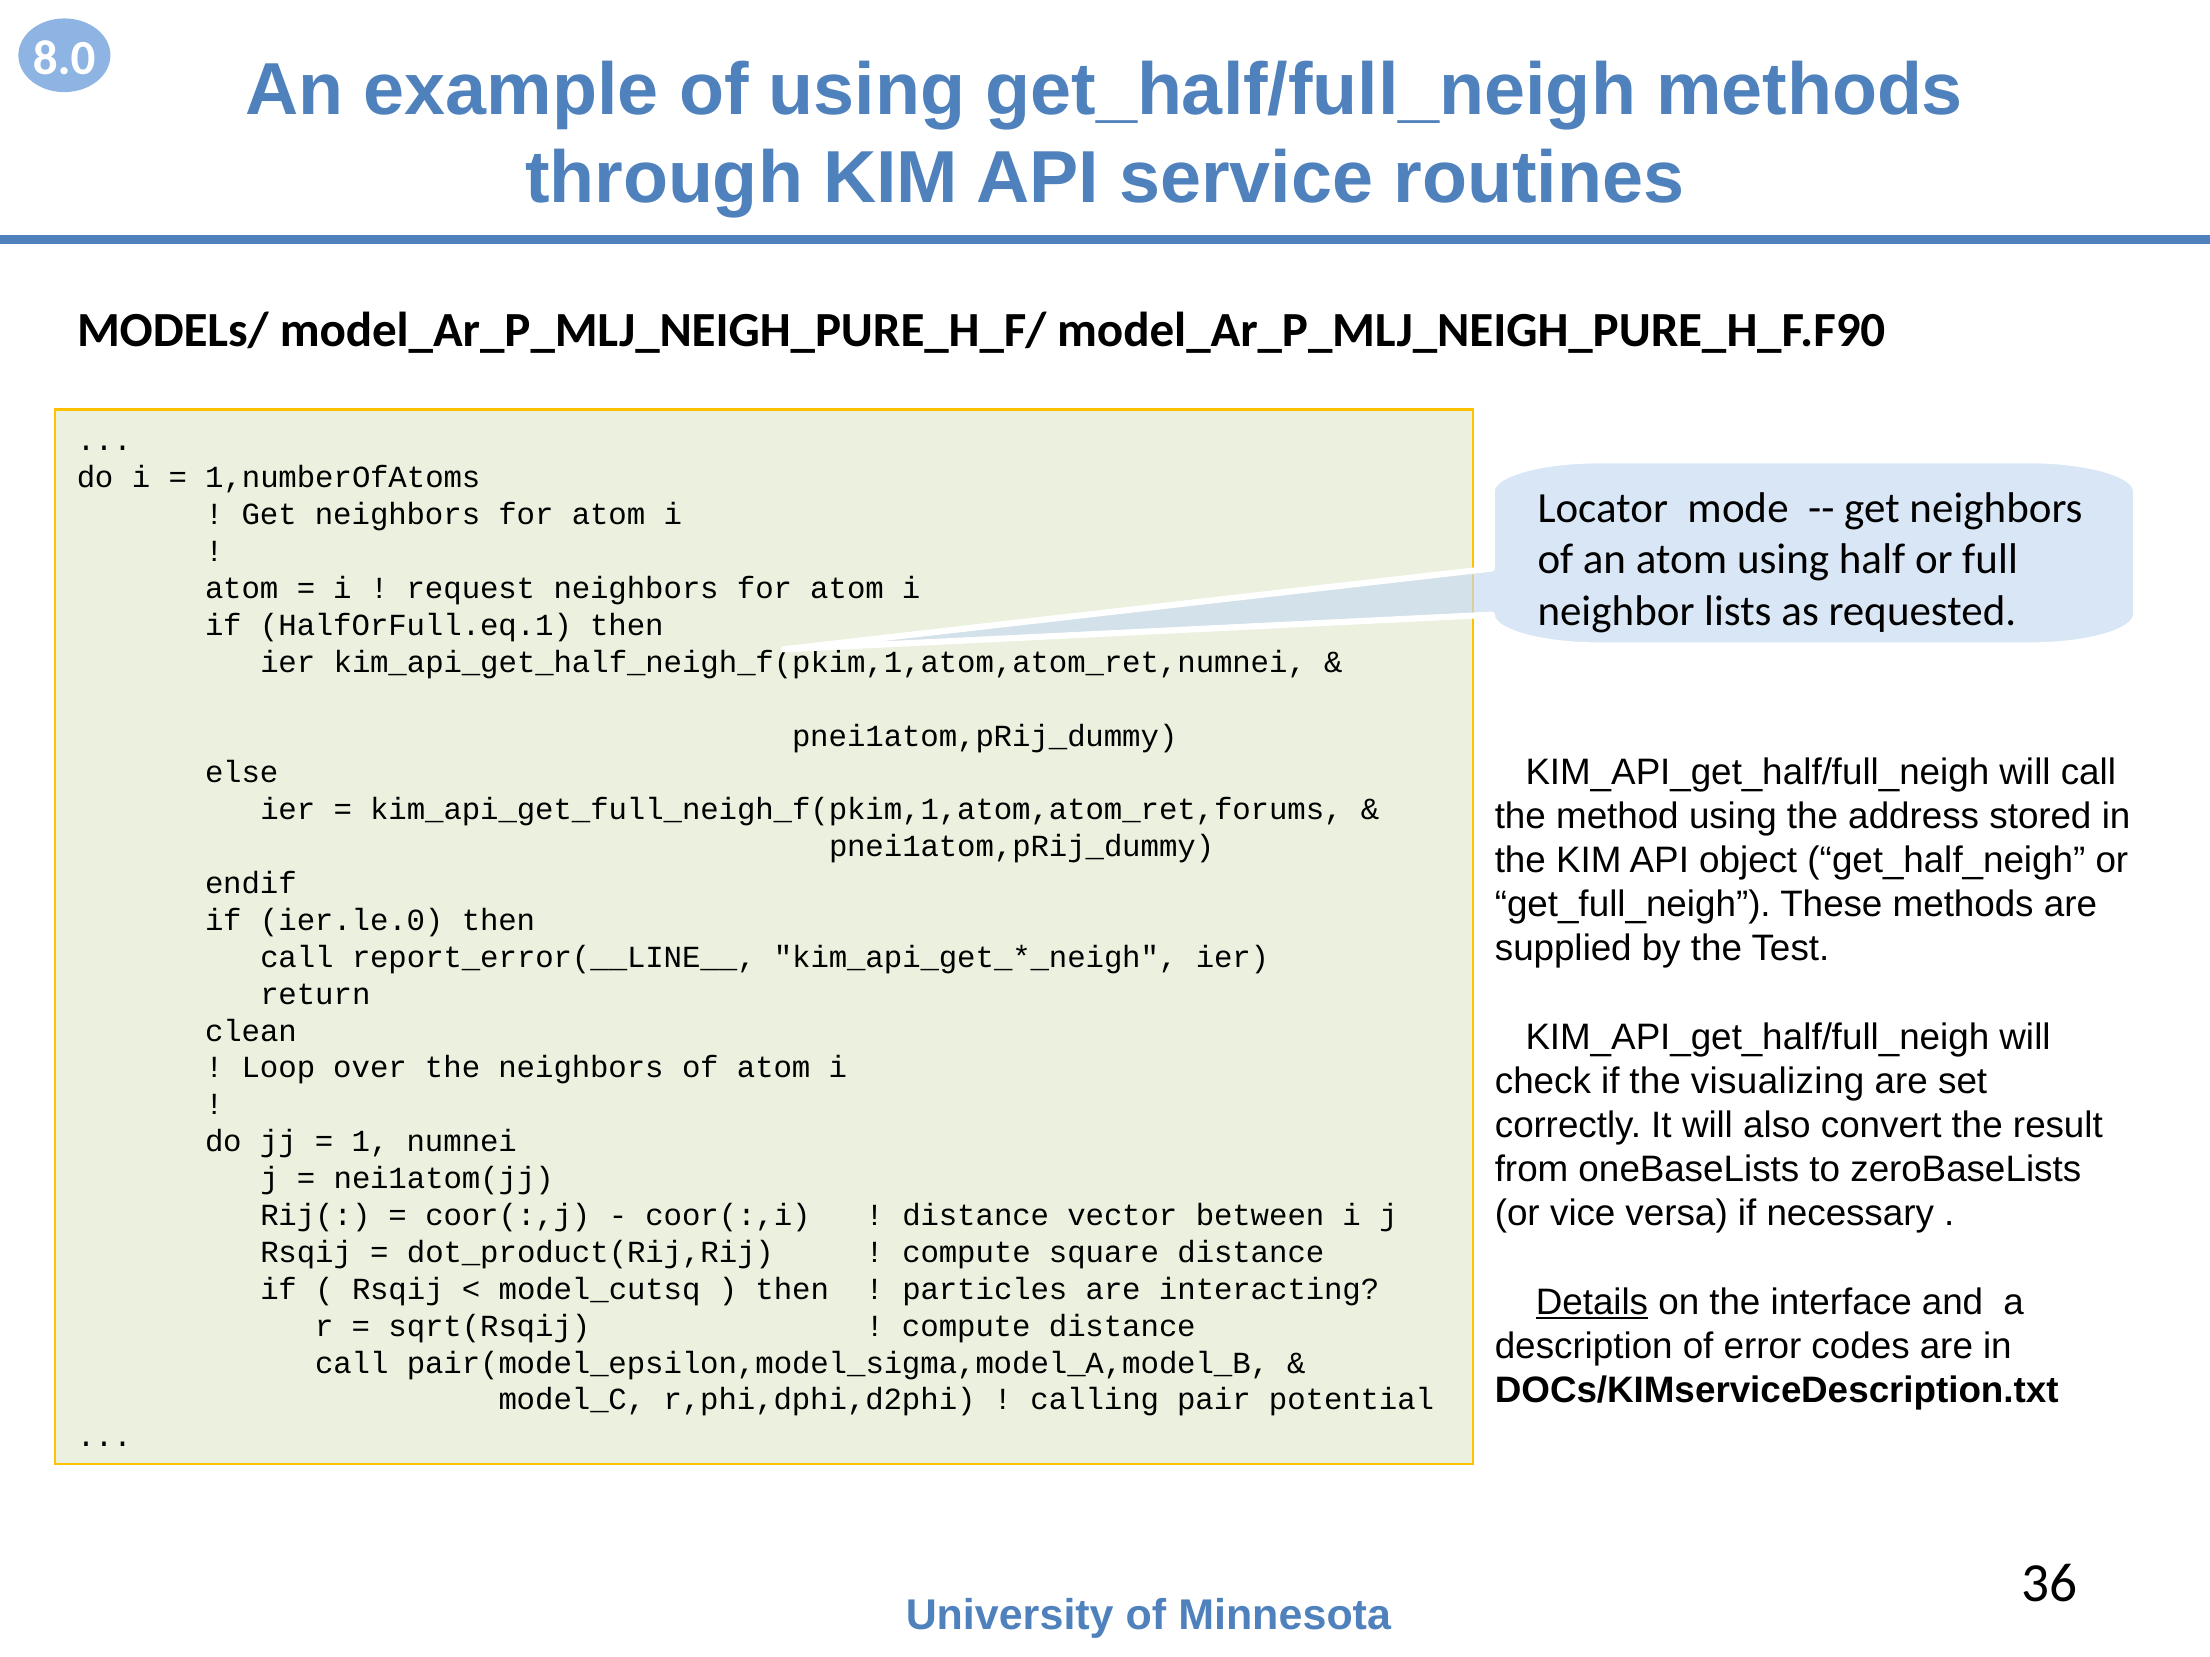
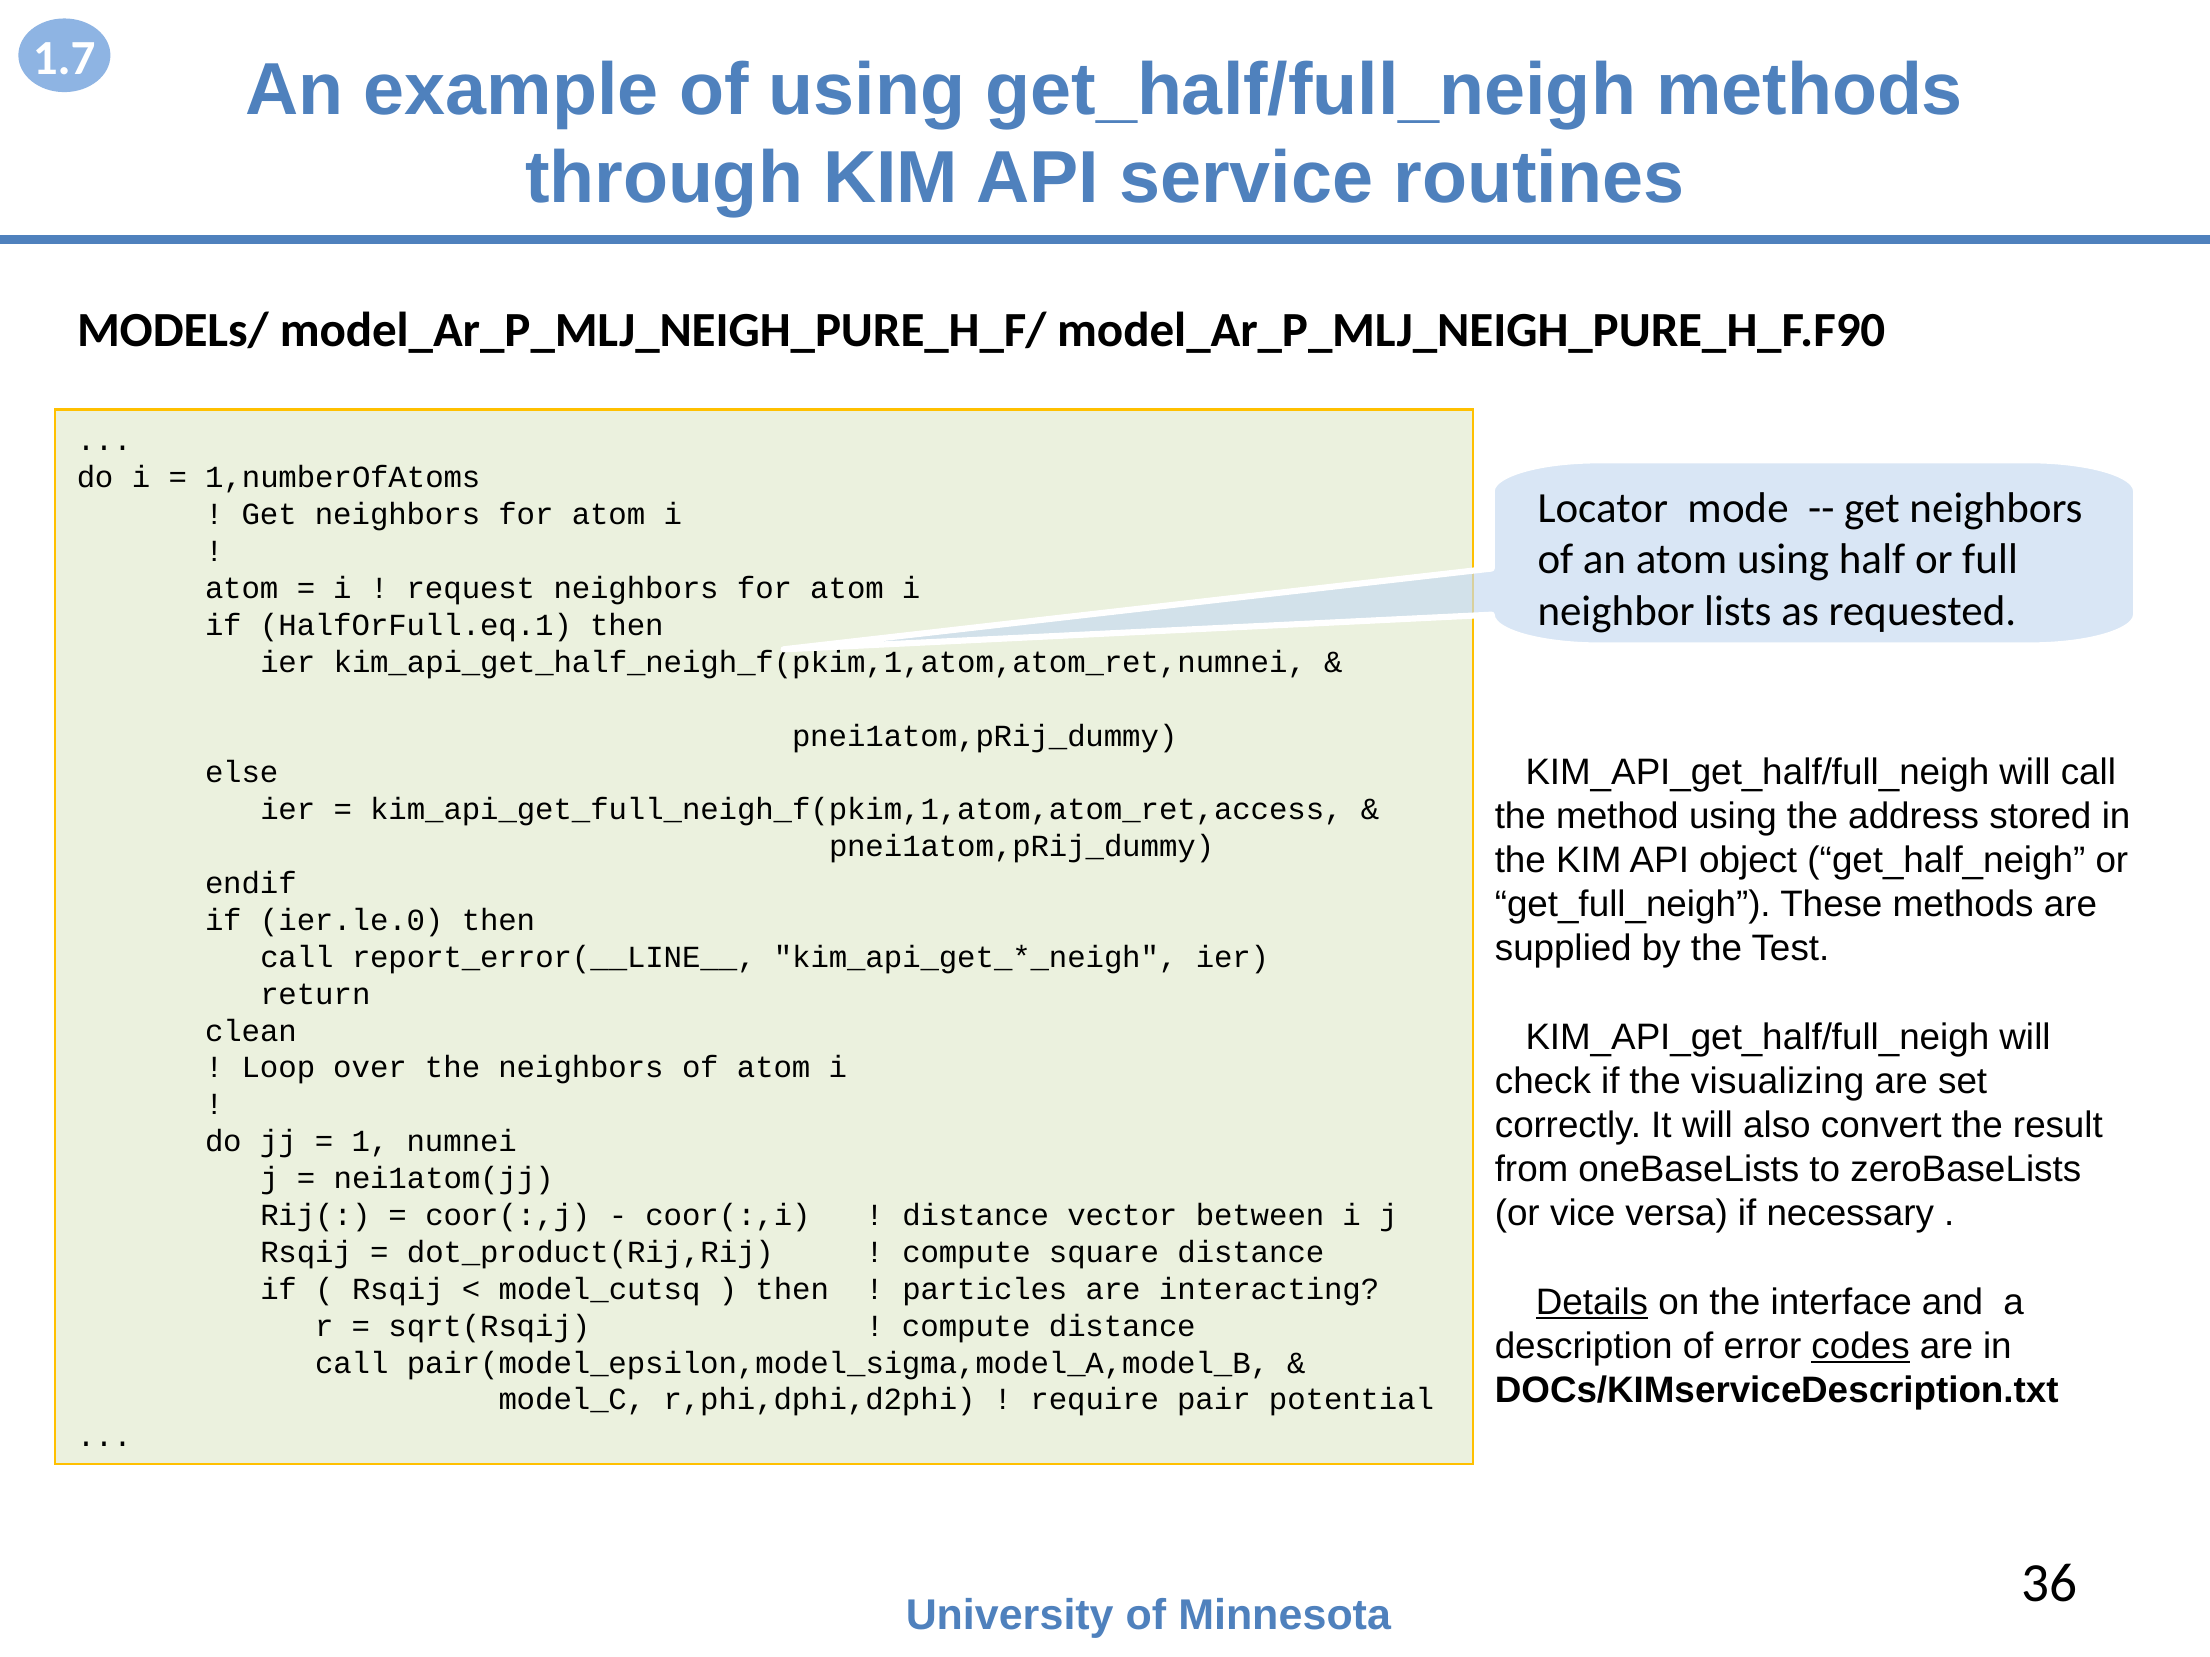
8.0: 8.0 -> 1.7 (64, 59)
kim_api_get_full_neigh_f(pkim,1,atom,atom_ret,forums: kim_api_get_full_neigh_f(pkim,1,atom,atom_ret,forums -> kim_api_get_full_neigh_f(pkim,1,atom,atom_ret,access (856, 810)
codes underline: none -> present (1861, 1347)
calling: calling -> require (1095, 1400)
